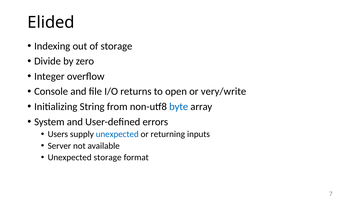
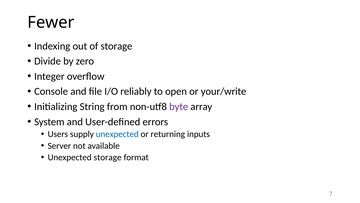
Elided: Elided -> Fewer (51, 22)
returns: returns -> reliably (136, 91)
very/write: very/write -> your/write (224, 91)
byte colour: blue -> purple (179, 106)
